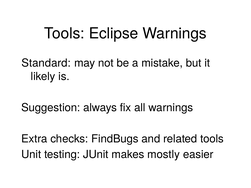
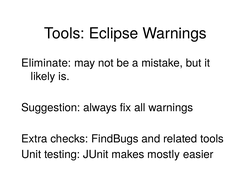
Standard: Standard -> Eliminate (46, 63)
